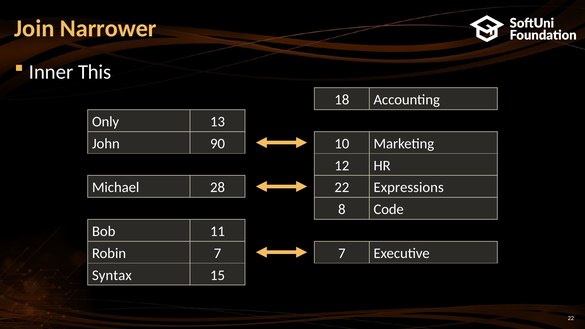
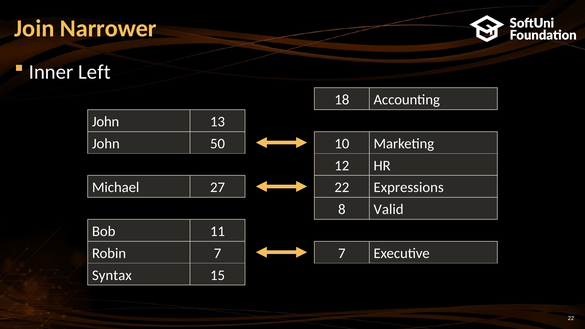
This: This -> Left (94, 72)
Only: Only -> John (106, 122)
90: 90 -> 50 (218, 144)
28: 28 -> 27 (218, 188)
Code: Code -> Valid (389, 209)
